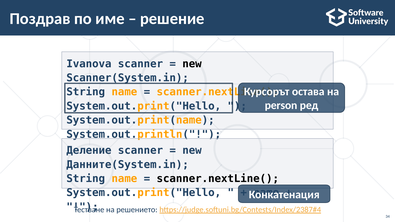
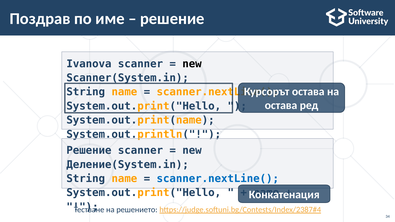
person: person -> остава (281, 106)
Деление: Деление -> Решение (89, 151)
Данните(System.in: Данните(System.in -> Деление(System.in (128, 165)
scanner.nextLine( colour: black -> blue (218, 179)
